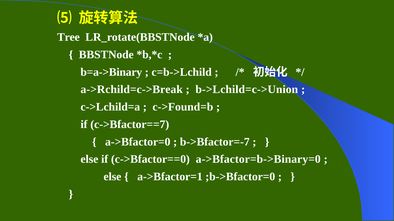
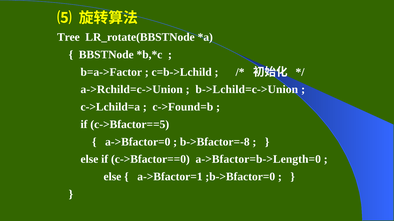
b=a->Binary: b=a->Binary -> b=a->Factor (111, 72)
a->Rchild=c->Break: a->Rchild=c->Break -> a->Rchild=c->Union (132, 90)
c->Bfactor==7: c->Bfactor==7 -> c->Bfactor==5 (130, 125)
b->Bfactor=-7: b->Bfactor=-7 -> b->Bfactor=-8 (215, 142)
a->Bfactor=b->Binary=0: a->Bfactor=b->Binary=0 -> a->Bfactor=b->Length=0 (258, 160)
